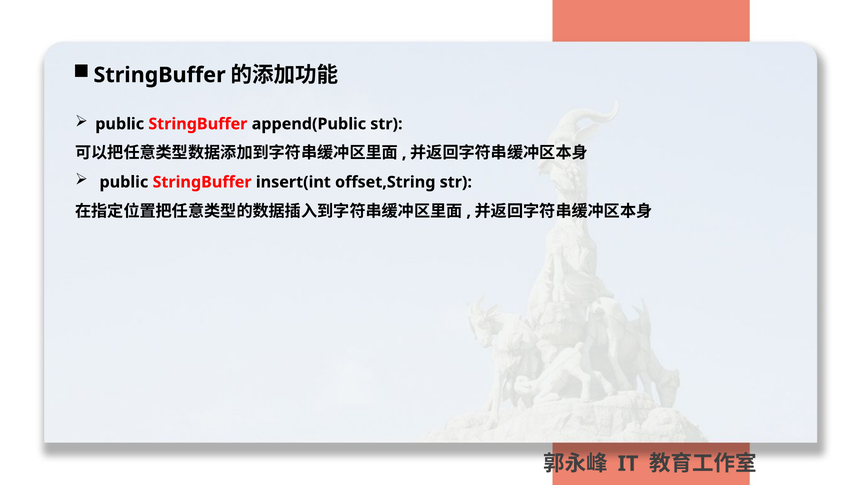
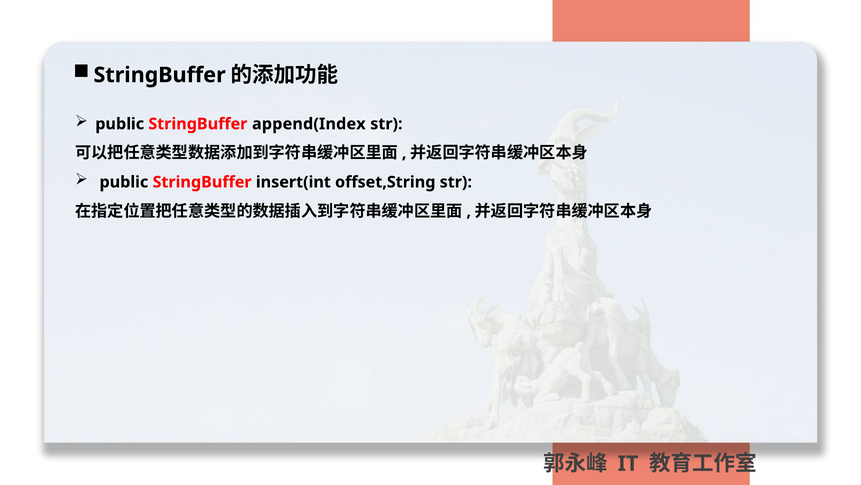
append(Public: append(Public -> append(Index (309, 124)
